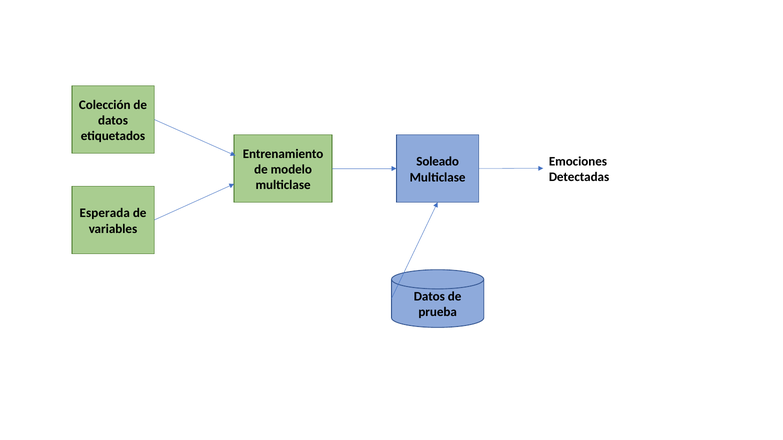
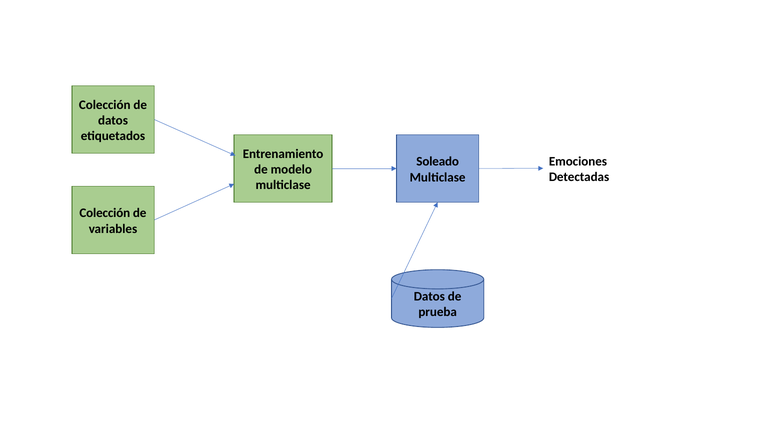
Esperada: Esperada -> Colección (105, 213)
